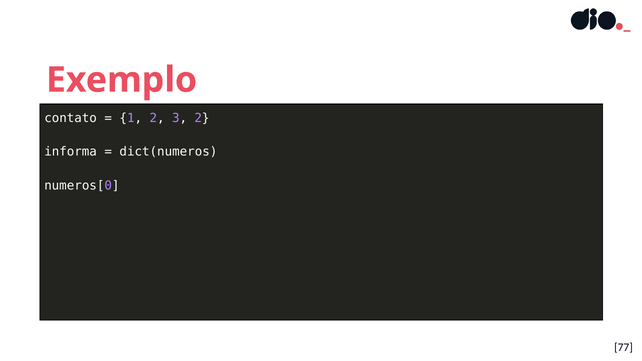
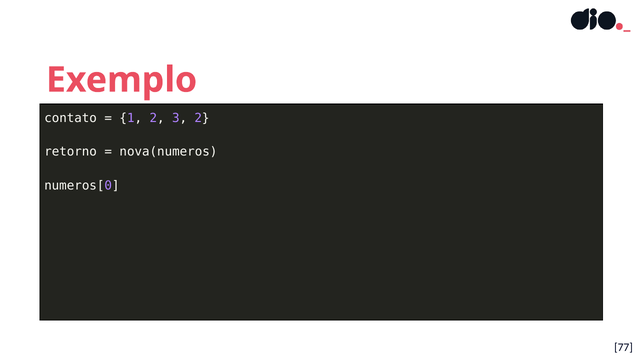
informa: informa -> retorno (71, 152)
dict(numeros: dict(numeros -> nova(numeros (168, 152)
